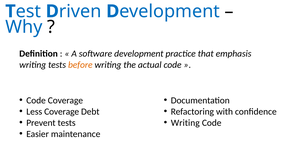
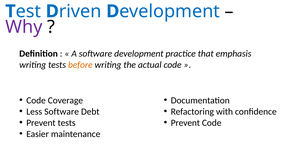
Why colour: blue -> purple (24, 27)
Less Coverage: Coverage -> Software (62, 112)
Writing: Writing -> Prevent (185, 123)
